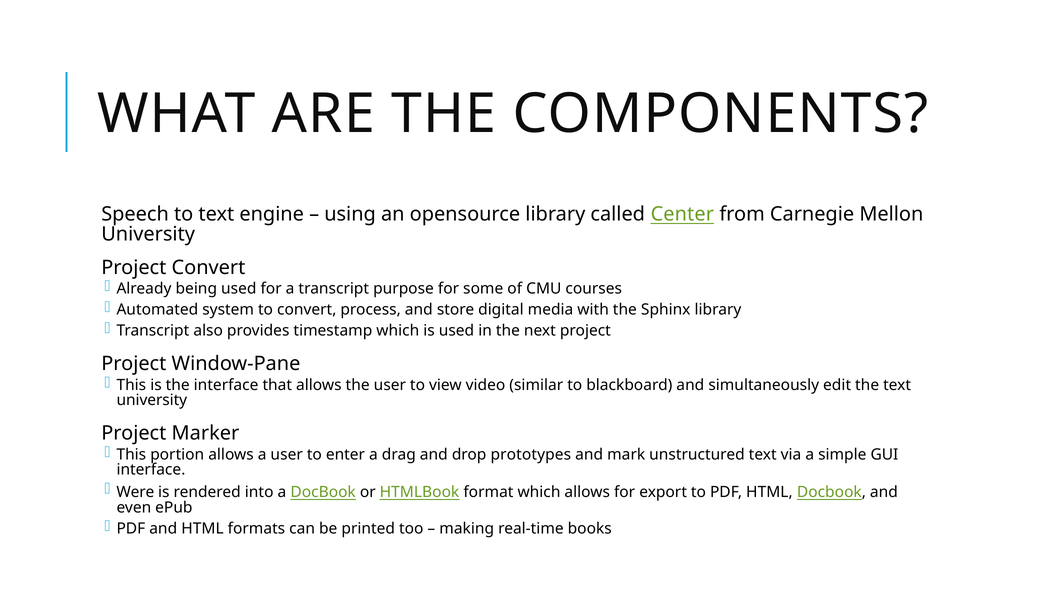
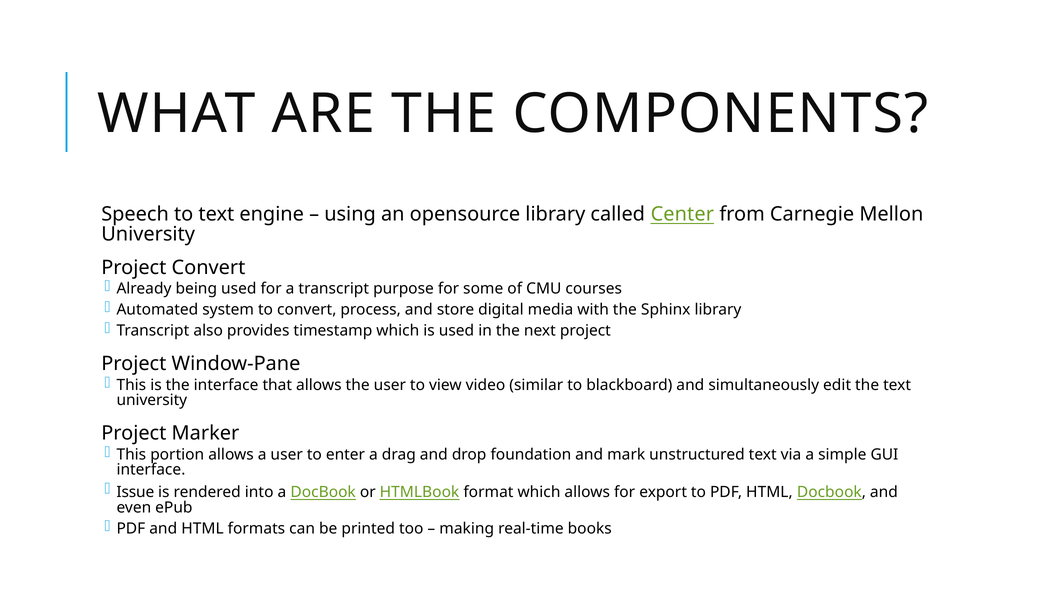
prototypes: prototypes -> foundation (531, 455)
Were: Were -> Issue (135, 493)
